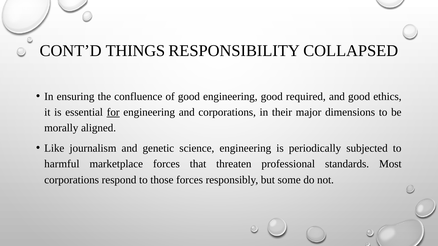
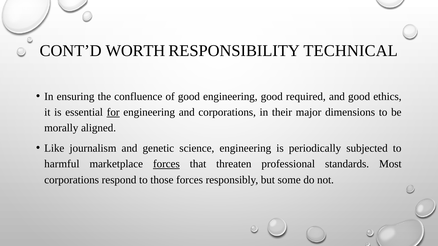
THINGS: THINGS -> WORTH (135, 51)
COLLAPSED: COLLAPSED -> TECHNICAL (351, 51)
forces underline: none -> present (166, 164)
